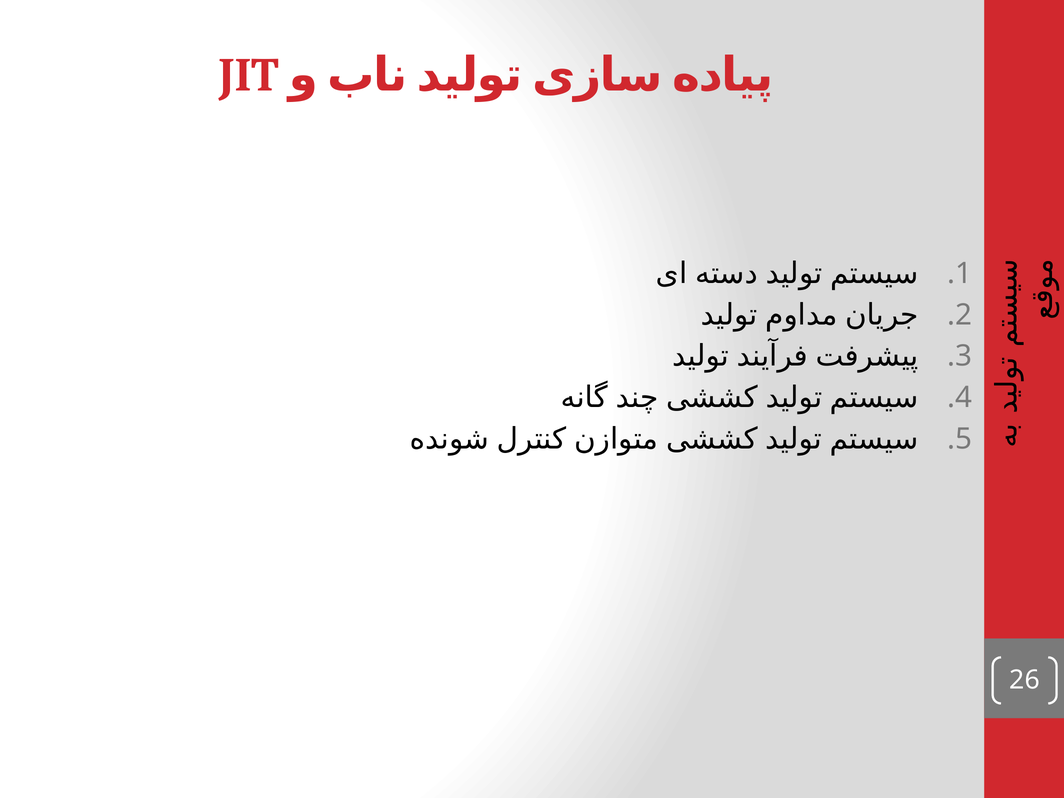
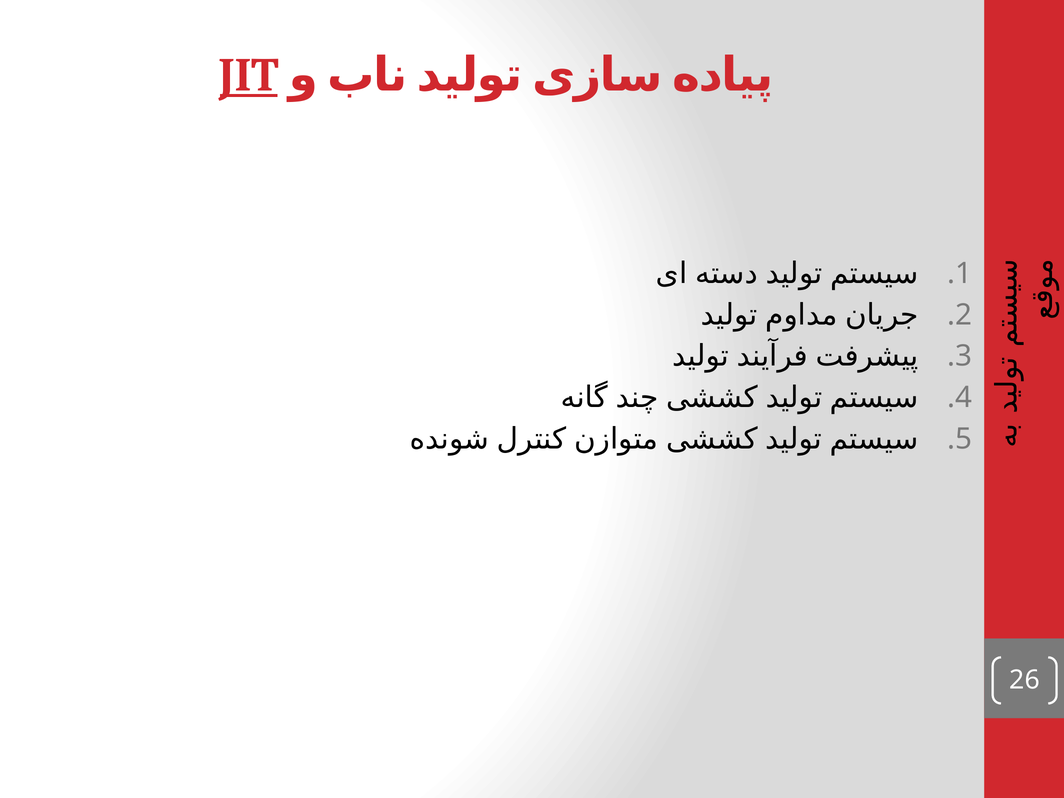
JIT underline: none -> present (249, 75)
